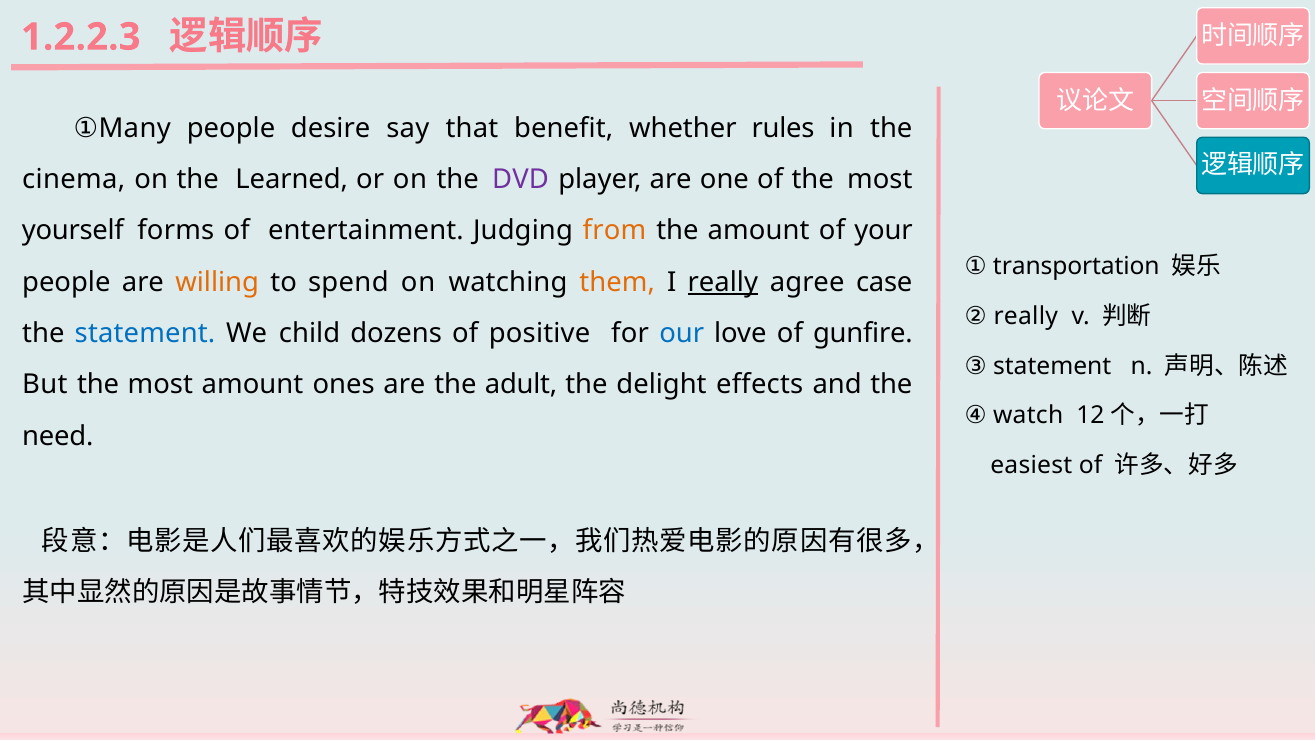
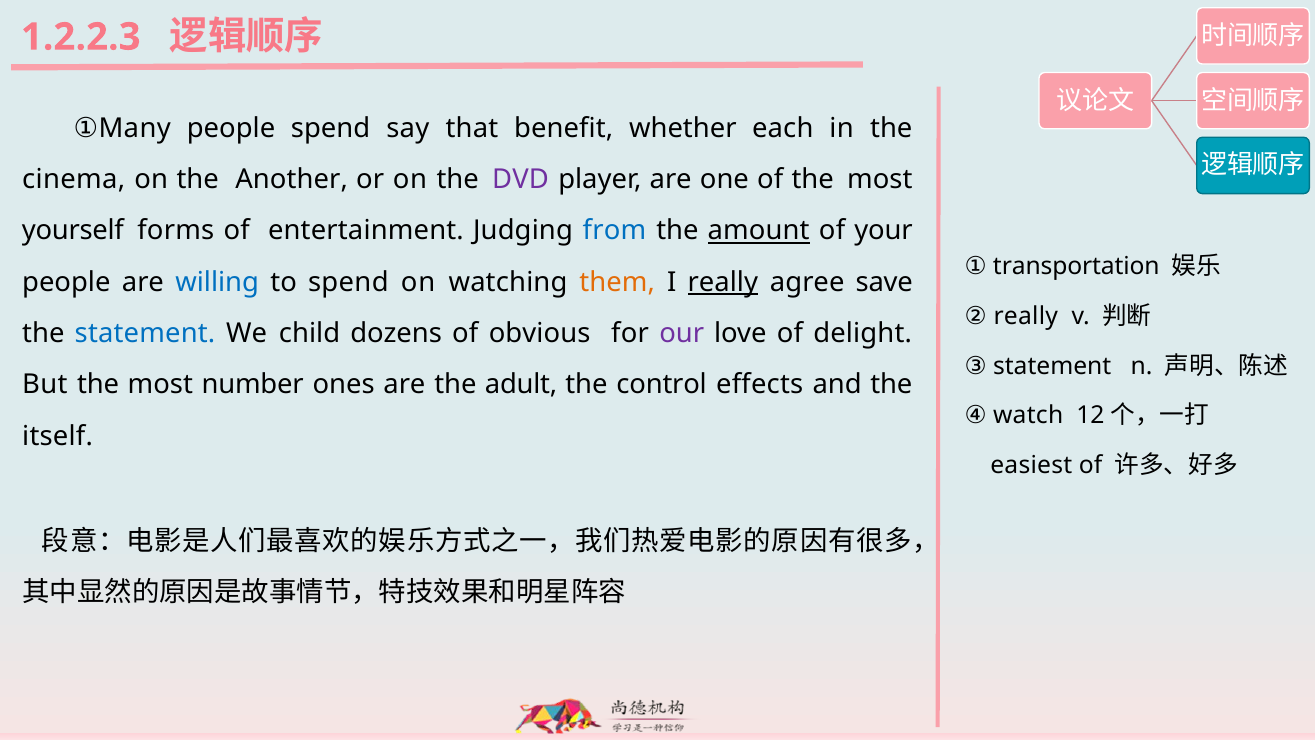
people desire: desire -> spend (331, 128)
rules: rules -> each (783, 128)
Learned: Learned -> Another (292, 180)
from colour: orange -> blue (614, 231)
amount underline: none -> present (759, 231)
willing colour: orange -> blue (217, 282)
case: case -> save (884, 282)
positive: positive -> obvious (540, 333)
our colour: blue -> purple (682, 333)
gunfire: gunfire -> delight (863, 333)
most amount: amount -> number (253, 385)
delight: delight -> control (662, 385)
need: need -> itself (58, 436)
